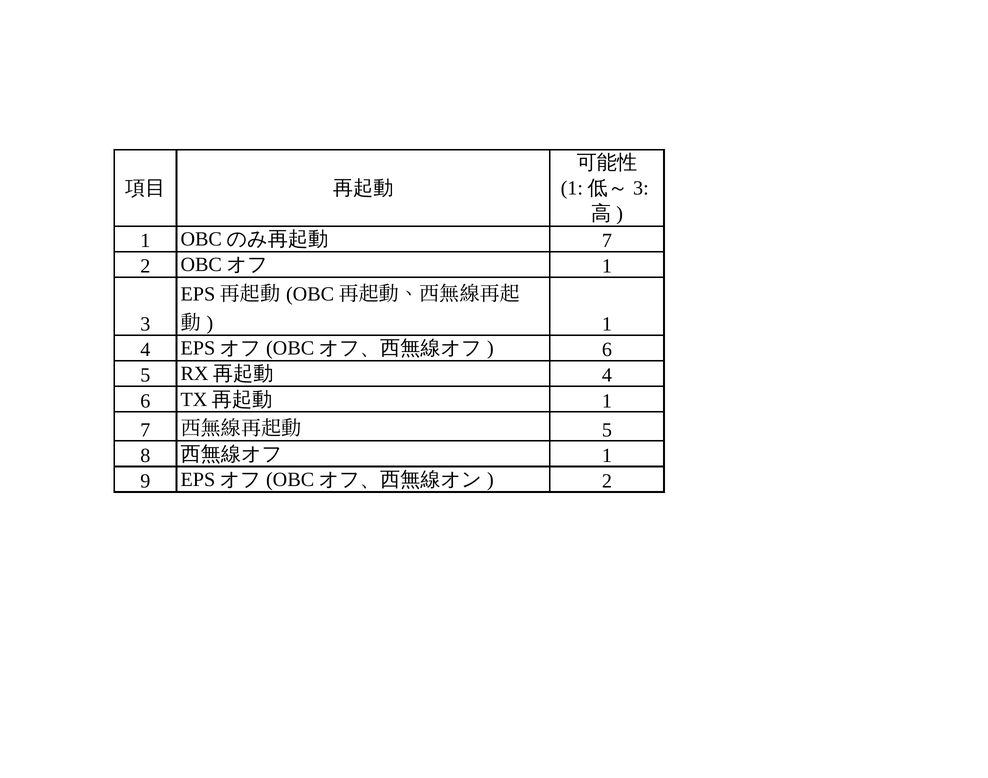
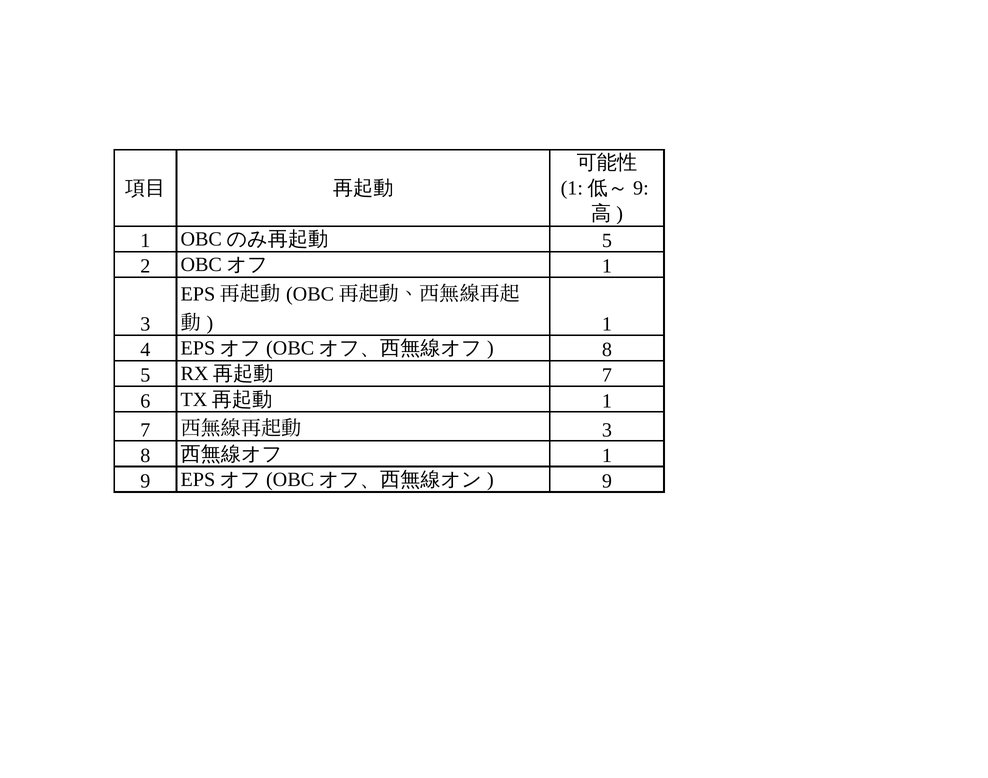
3: 3 -> 9 (641, 188)
7: 7 -> 5 (607, 241)
6: 6 -> 8 (607, 350)
4: 4 -> 7 (607, 375)
5: 5 -> 3 (607, 430)
2: 2 -> 9 (607, 481)
